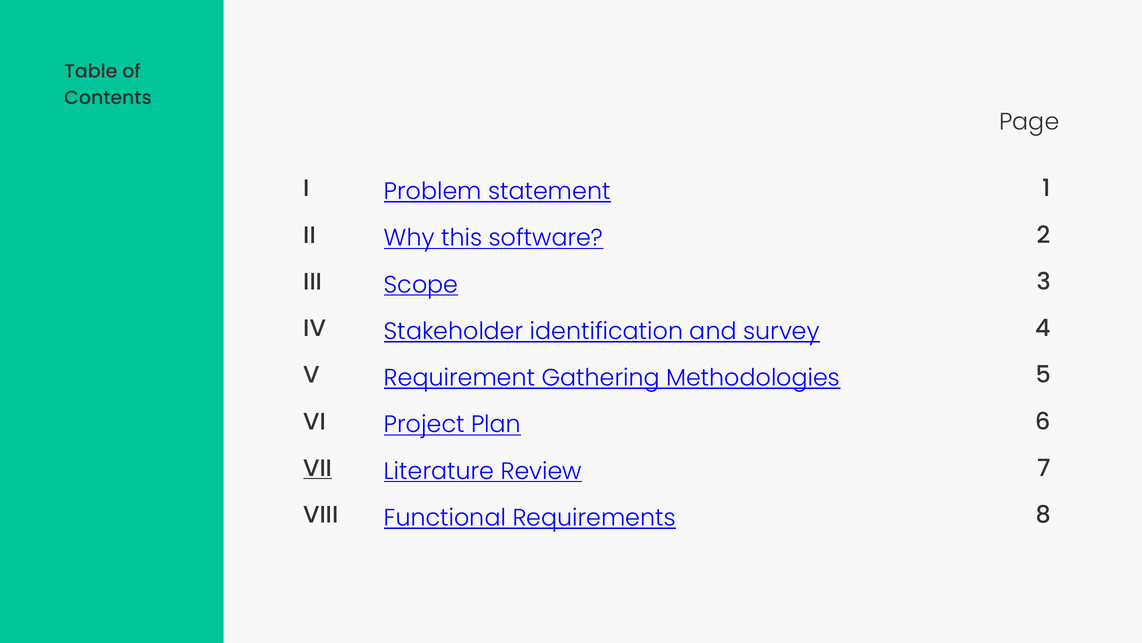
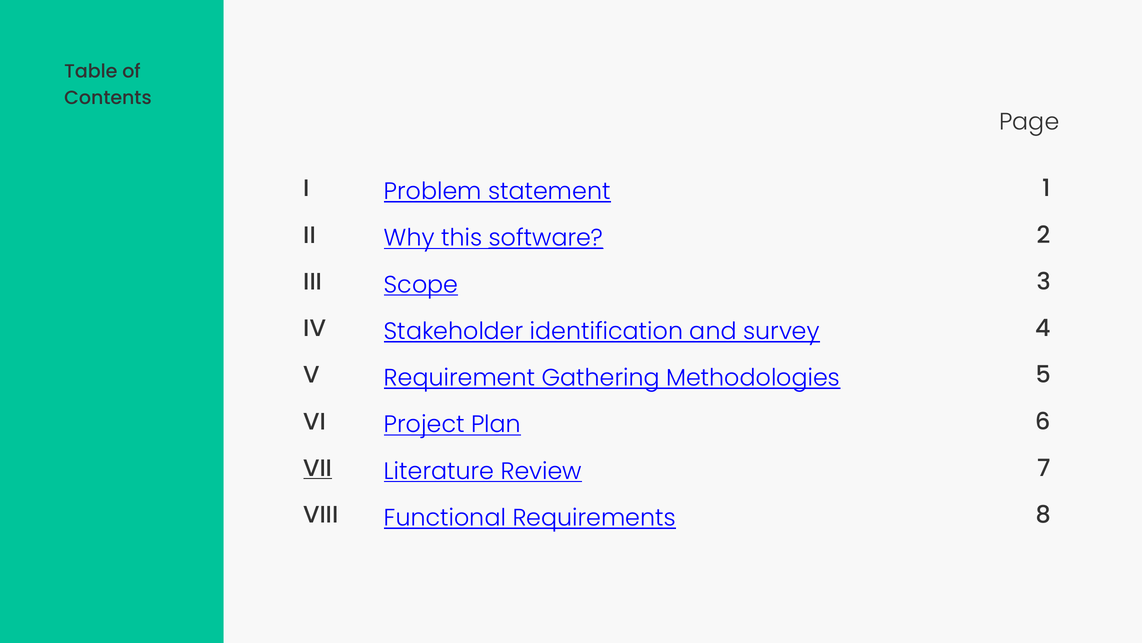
software underline: none -> present (546, 238)
